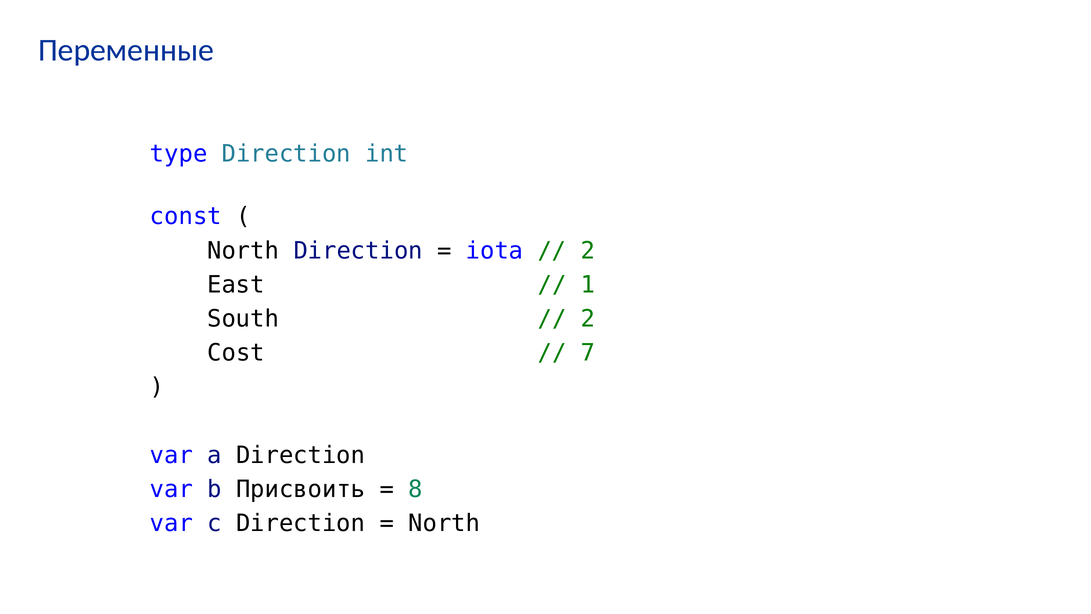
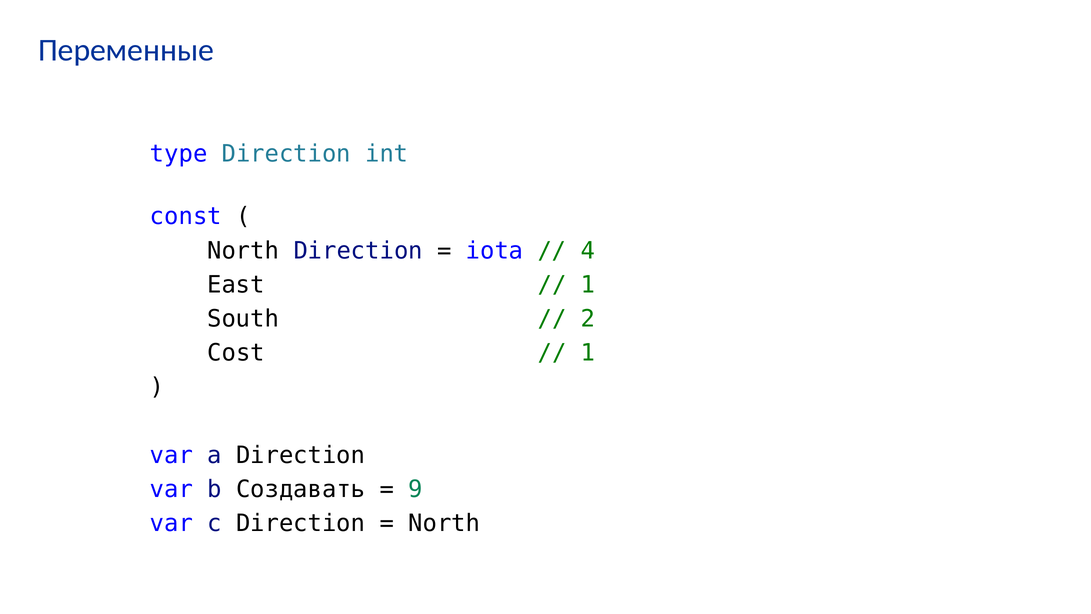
2: 2 -> 4 (588, 251)
7: 7 -> 1 (588, 353)
Присвоить: Присвоить -> Создавать (301, 489)
8: 8 -> 9 (416, 489)
